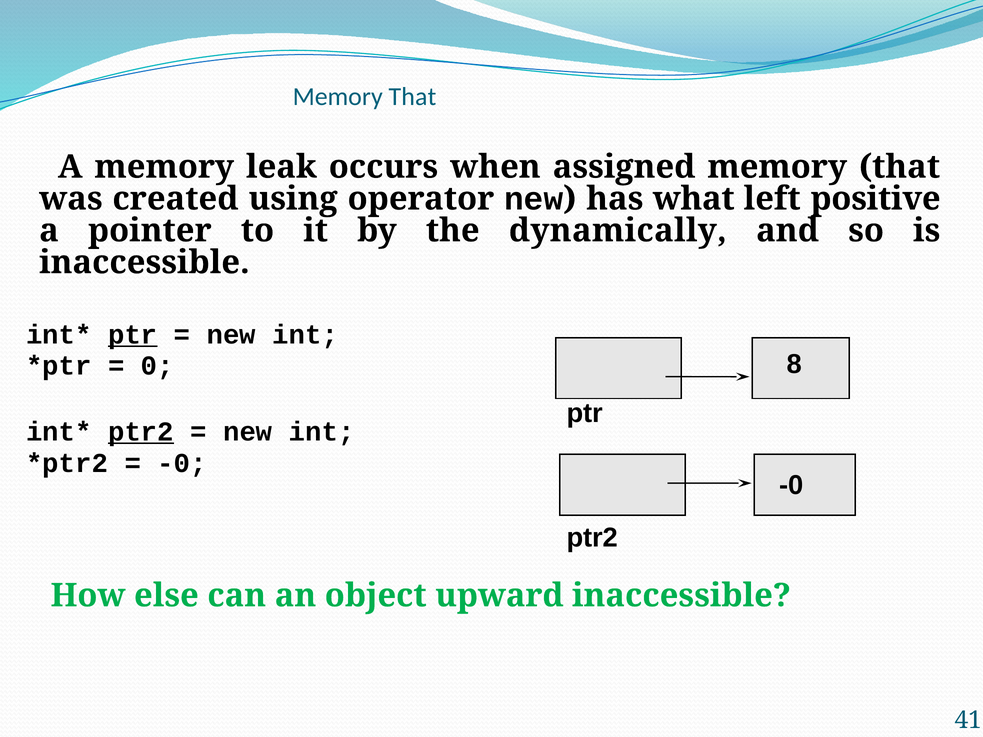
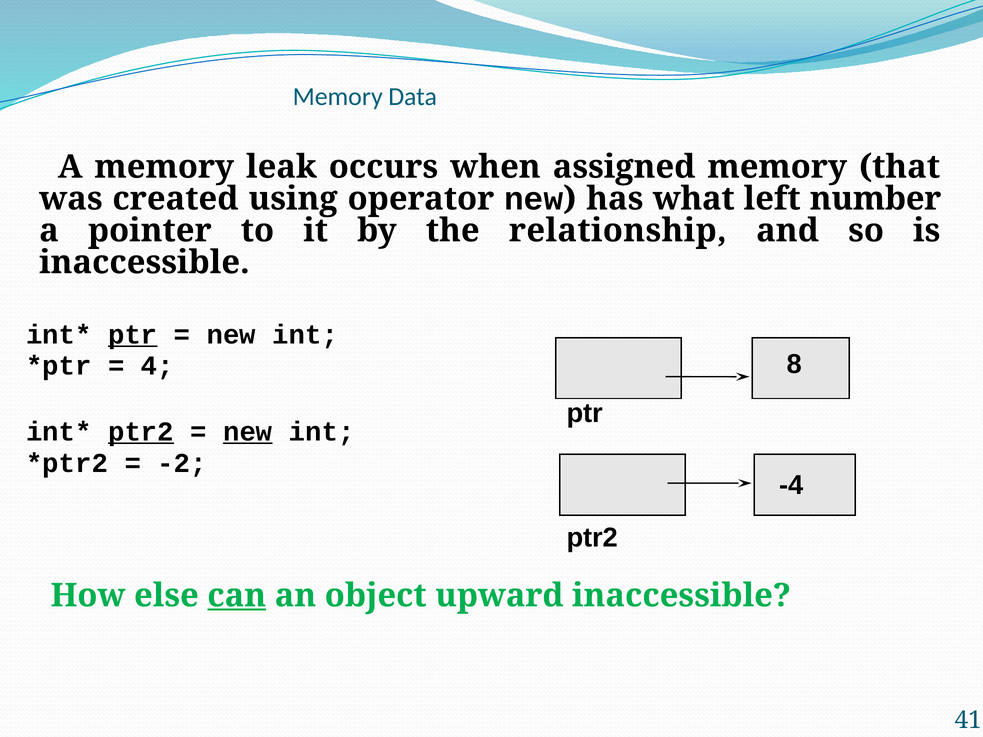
That: That -> Data (413, 97)
positive: positive -> number (876, 199)
dynamically: dynamically -> relationship (618, 231)
0: 0 -> 4 (157, 366)
new underline: none -> present (248, 432)
-0: -0 -> -2 (182, 463)
-0: -0 -> -4 (792, 485)
can underline: none -> present (237, 596)
